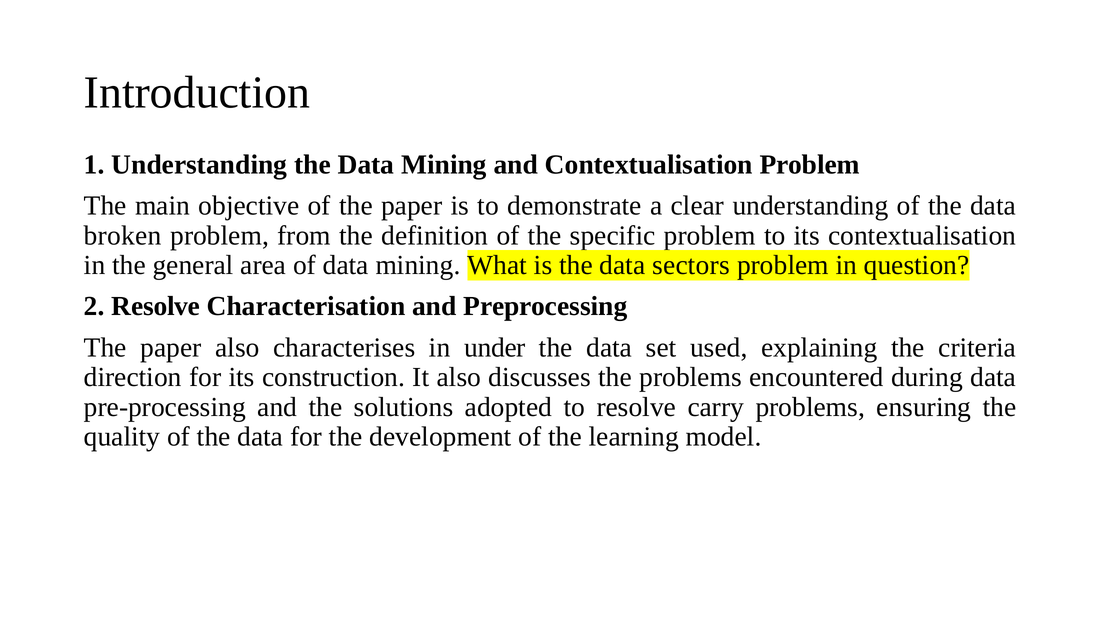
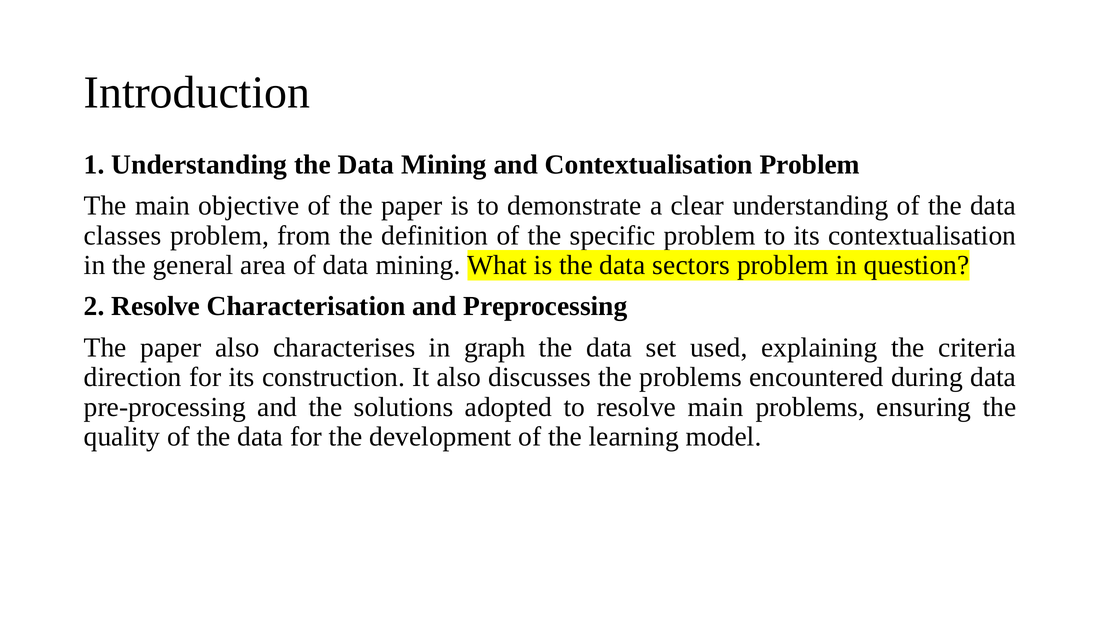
broken: broken -> classes (123, 236)
under: under -> graph (495, 348)
resolve carry: carry -> main (716, 407)
